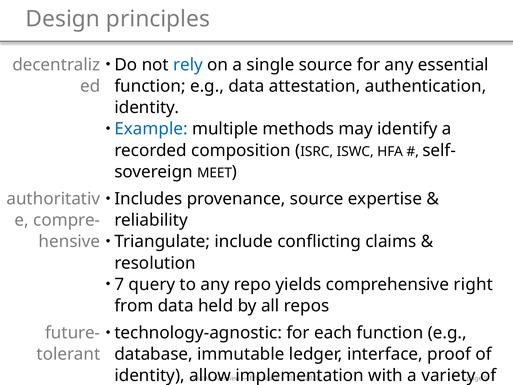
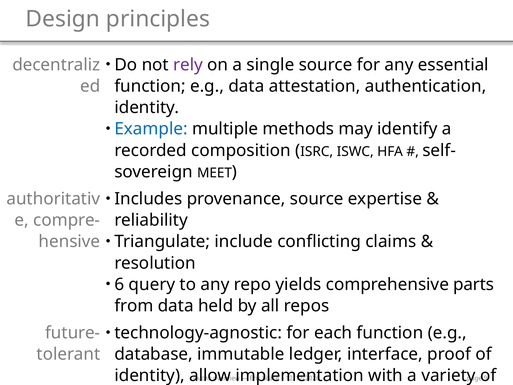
rely colour: blue -> purple (188, 65)
7: 7 -> 6 (119, 284)
right: right -> parts (473, 284)
